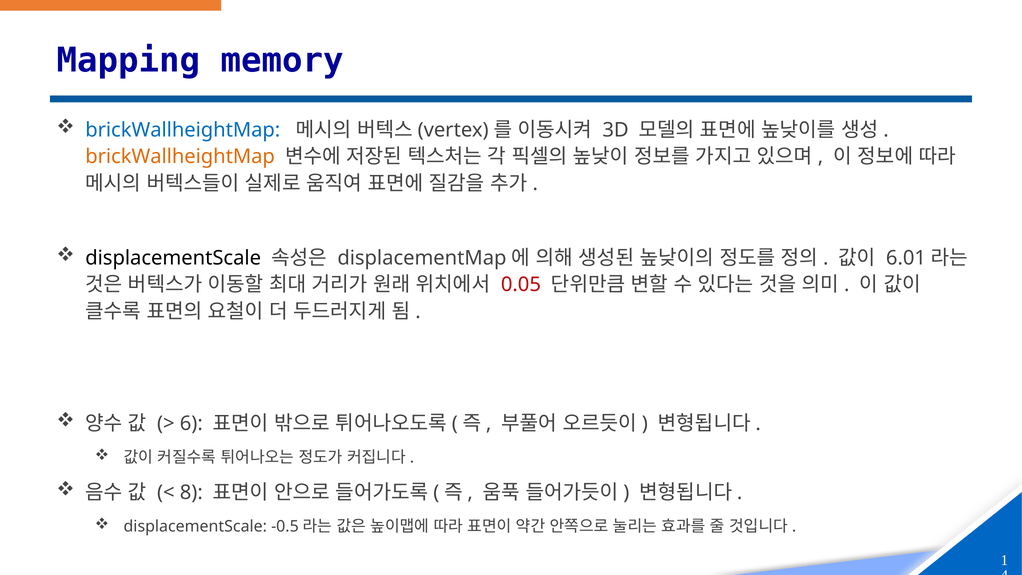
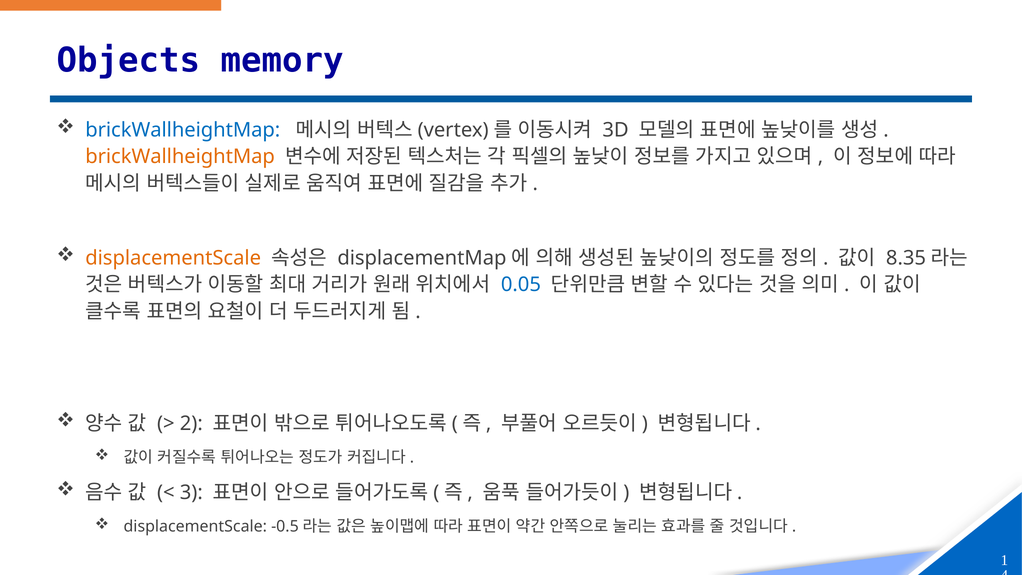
Mapping: Mapping -> Objects (128, 60)
displacementScale colour: black -> orange (173, 258)
6.01: 6.01 -> 8.35 (906, 258)
0.05 colour: red -> blue (521, 285)
6: 6 -> 2 (191, 423)
8: 8 -> 3 (191, 492)
